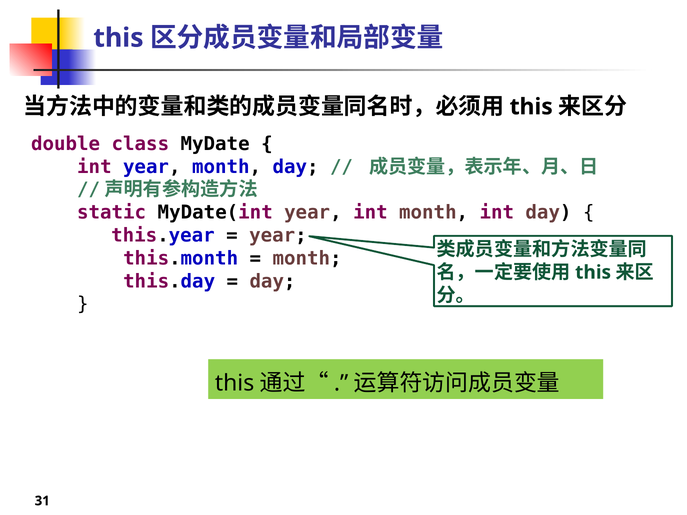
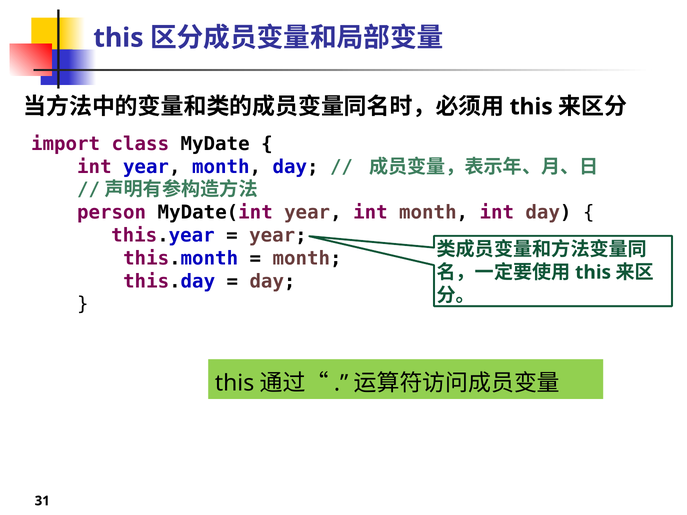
double: double -> import (66, 144)
static: static -> person (112, 213)
